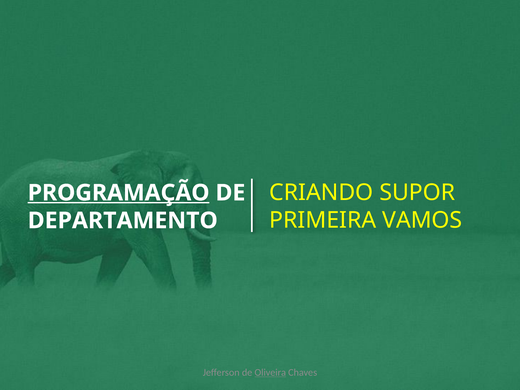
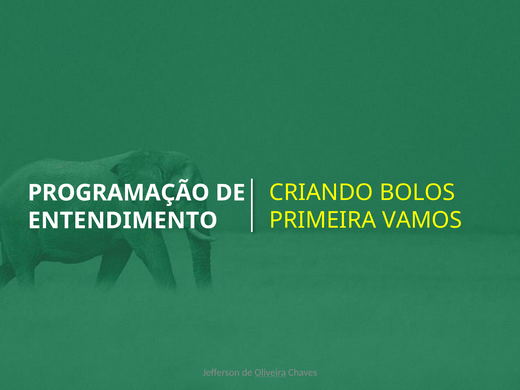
SUPOR: SUPOR -> BOLOS (417, 192)
PROGRAMAÇÃO underline: present -> none (119, 193)
DEPARTAMENTO: DEPARTAMENTO -> ENTENDIMENTO (123, 221)
